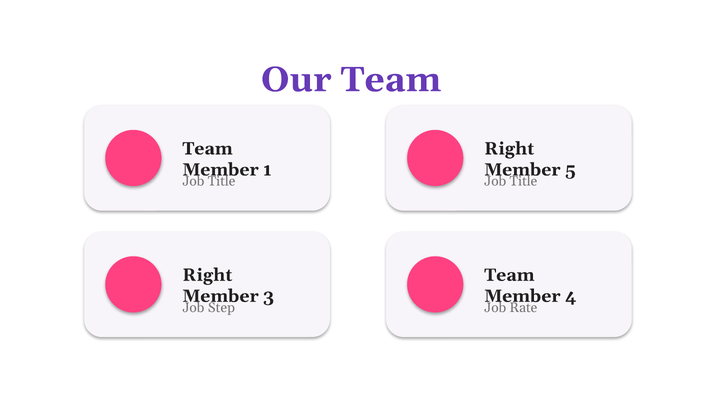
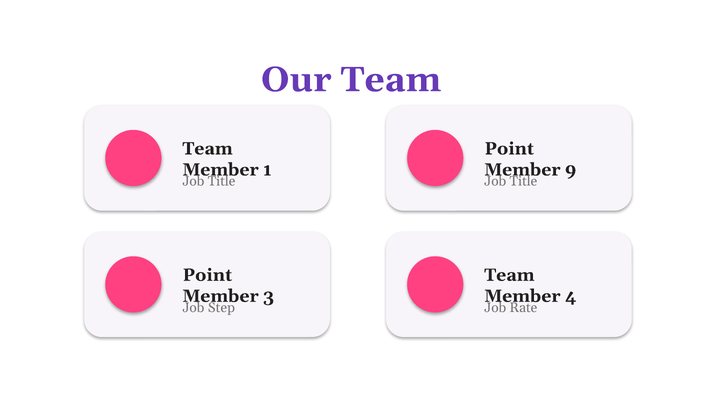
Right: Right -> Point (509, 149)
5: 5 -> 9 (571, 170)
Right: Right -> Point (207, 275)
